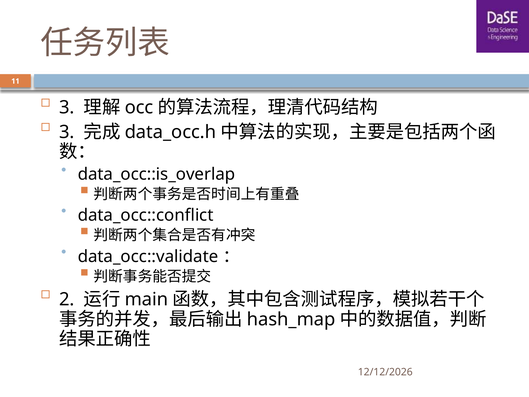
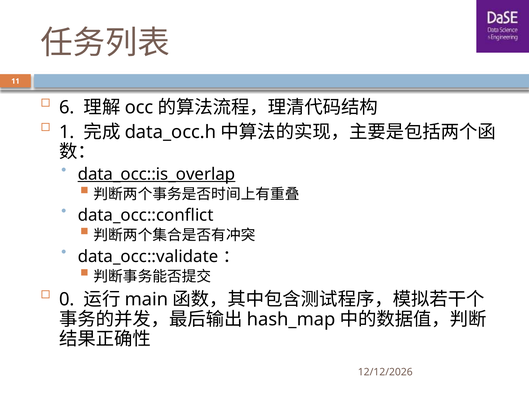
3: 3 -> 6 (67, 107)
3: 3 -> 1 (67, 132)
data_occ::is_overlap underline: none -> present (156, 174)
2: 2 -> 0 (67, 299)
